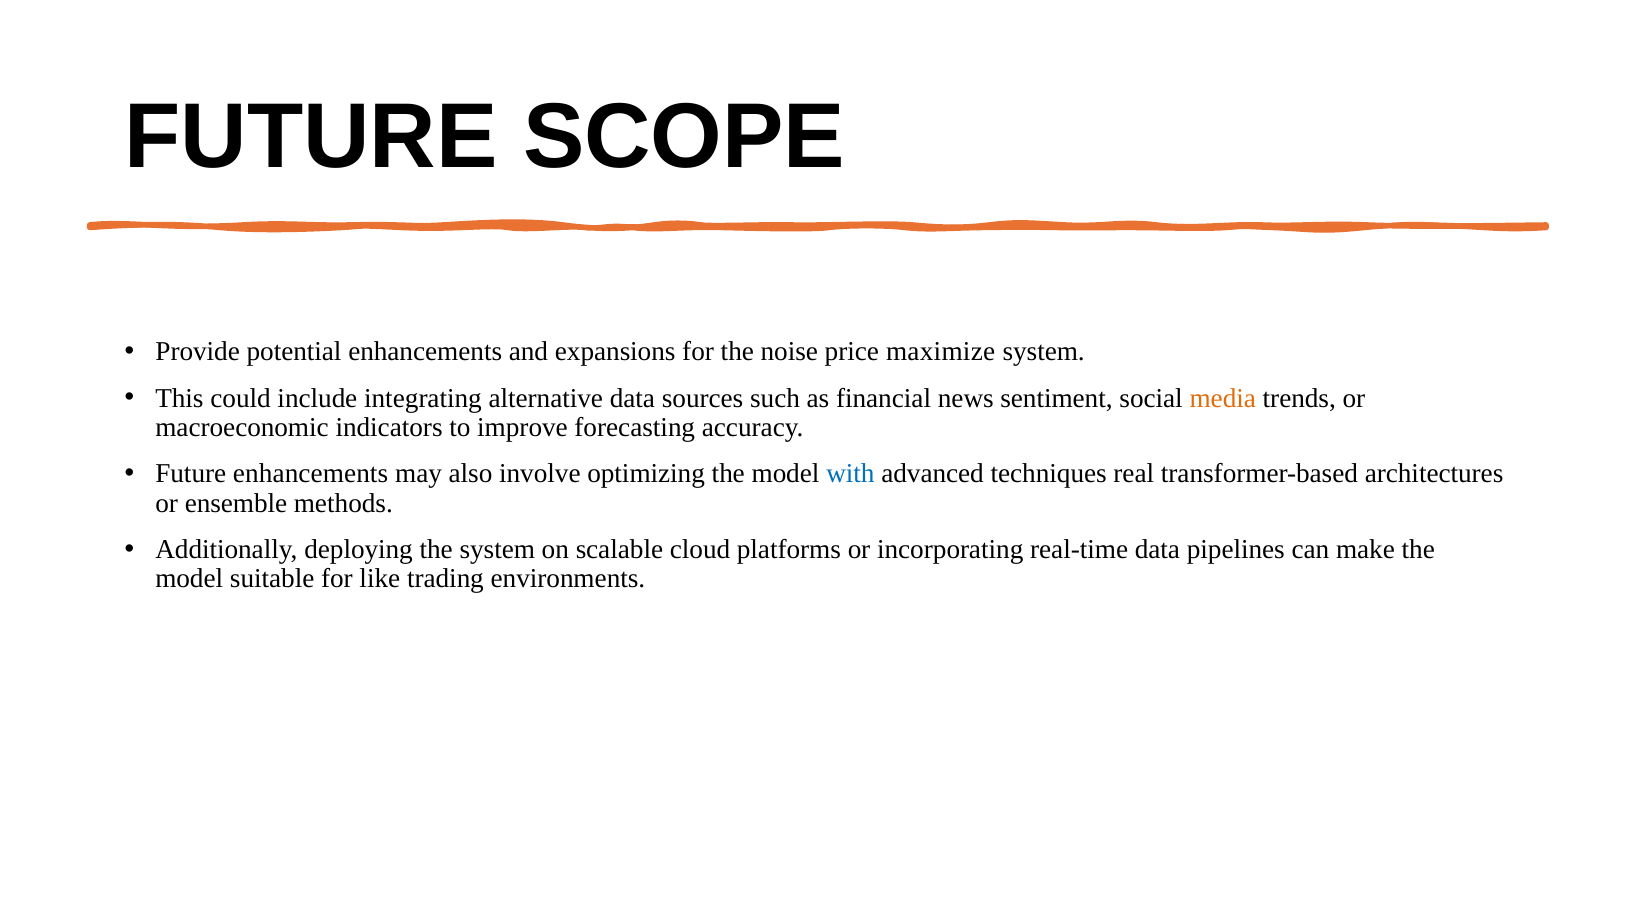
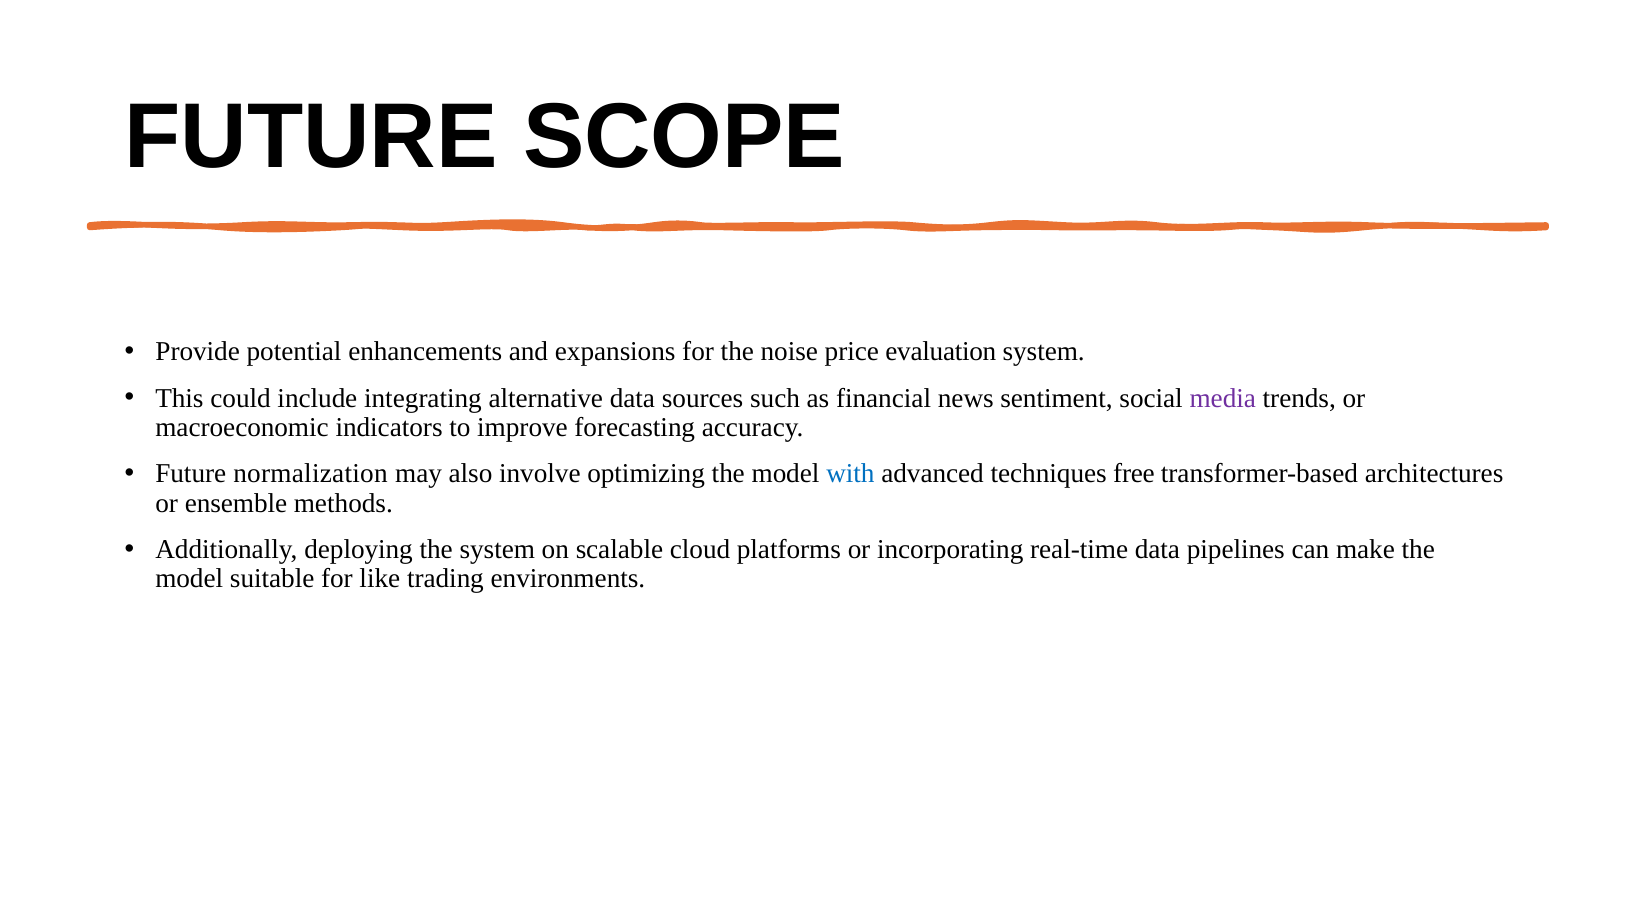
maximize: maximize -> evaluation (941, 352)
media colour: orange -> purple (1223, 398)
Future enhancements: enhancements -> normalization (311, 474)
real: real -> free (1134, 474)
